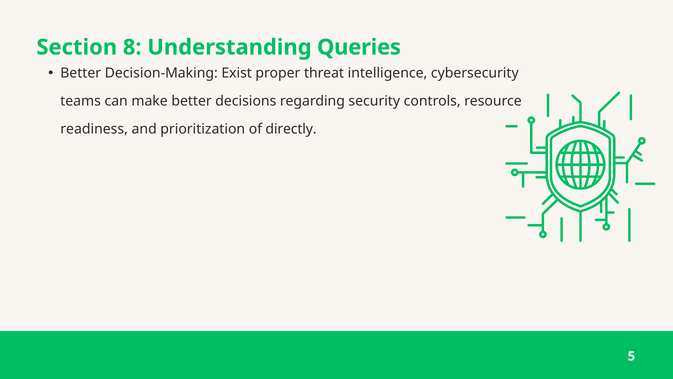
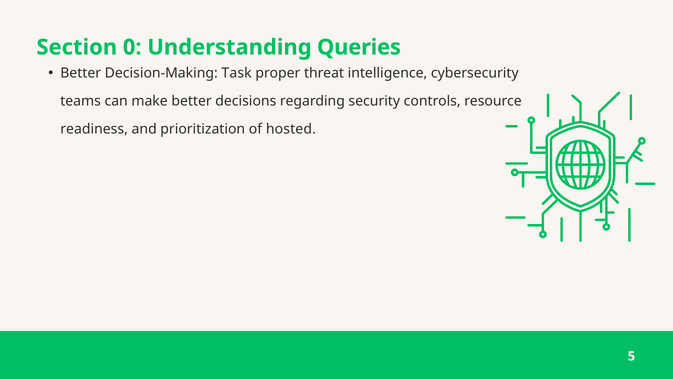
8: 8 -> 0 (132, 47)
Exist: Exist -> Task (237, 73)
directly: directly -> hosted (291, 129)
